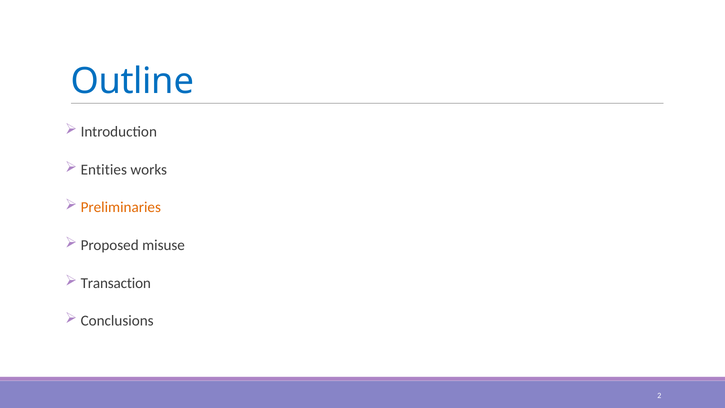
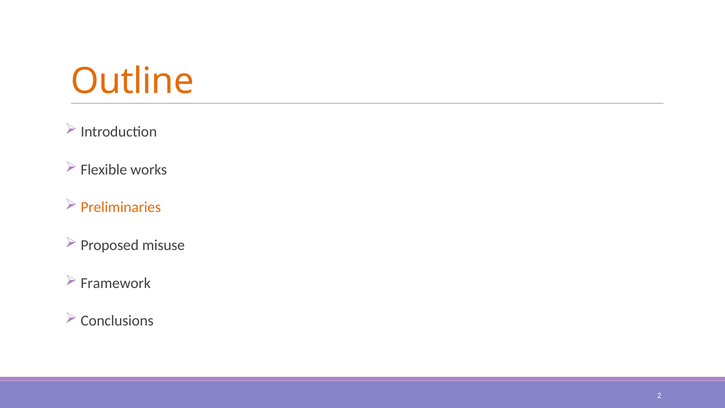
Outline colour: blue -> orange (132, 81)
Entities: Entities -> Flexible (104, 170)
Transaction: Transaction -> Framework (116, 283)
